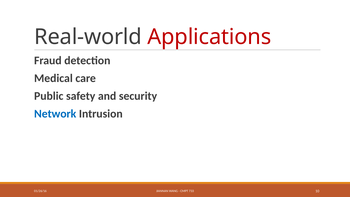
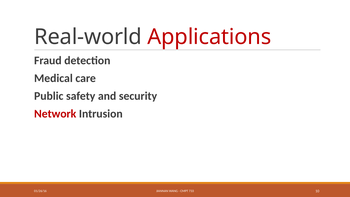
Network colour: blue -> red (55, 114)
